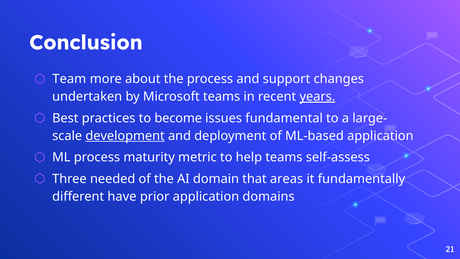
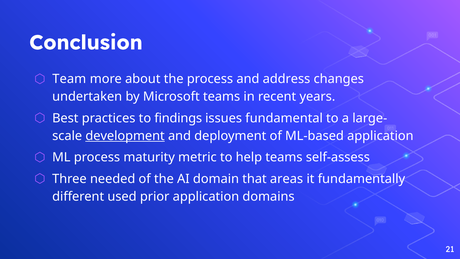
support: support -> address (286, 79)
years underline: present -> none (317, 97)
become: become -> findings (178, 118)
have: have -> used (122, 196)
